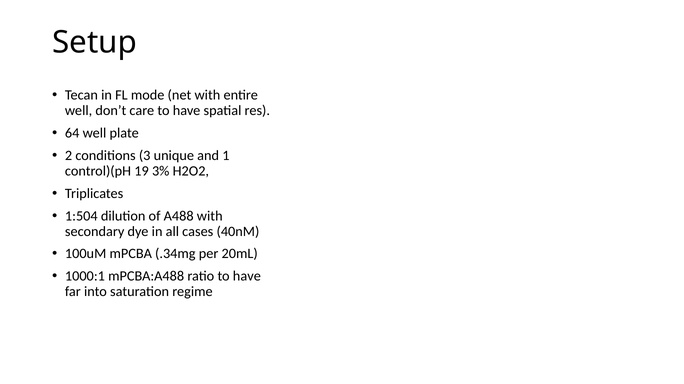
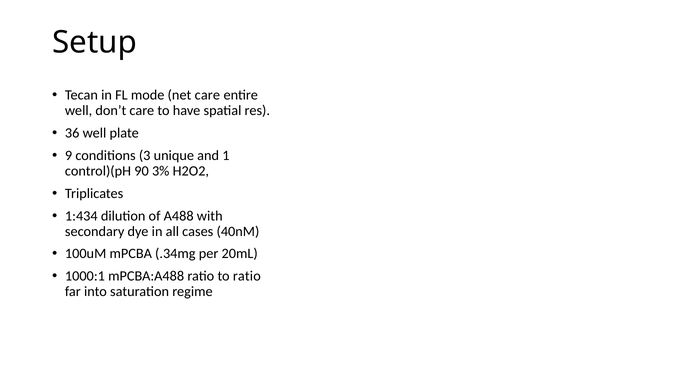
net with: with -> care (207, 95)
64: 64 -> 36 (72, 133)
2: 2 -> 9 (69, 156)
19: 19 -> 90 (142, 171)
1:504: 1:504 -> 1:434 (81, 216)
ratio to have: have -> ratio (247, 277)
